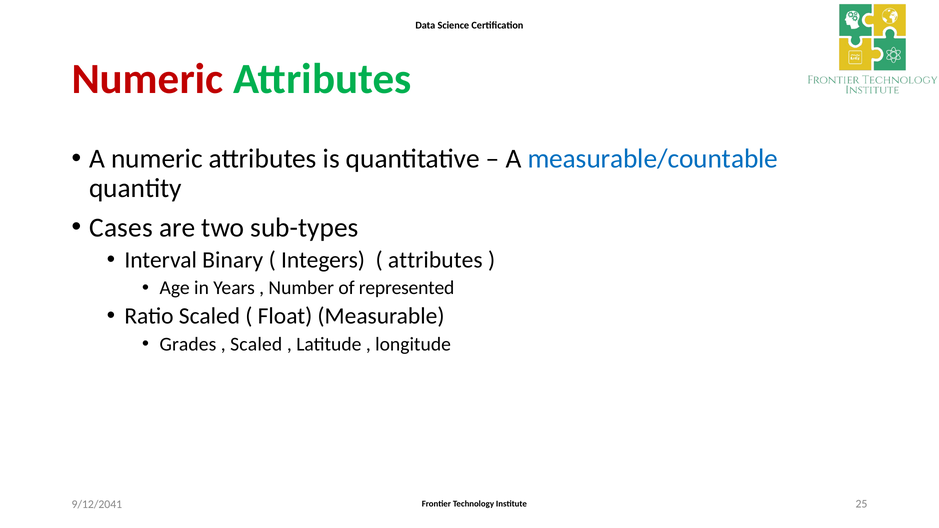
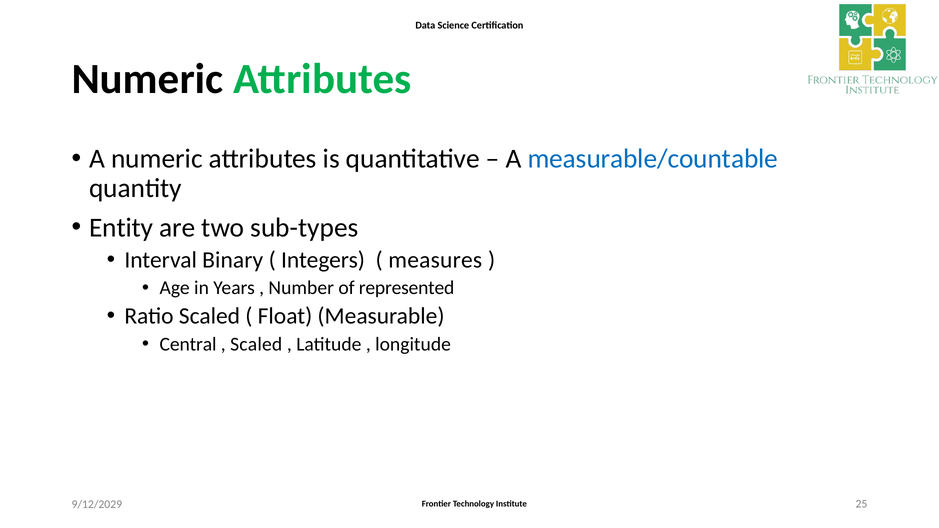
Numeric colour: red -> black (148, 79)
Cases: Cases -> Entity (121, 228)
attributes: attributes -> measures (435, 260)
Grades: Grades -> Central (188, 344)
9/12/2041: 9/12/2041 -> 9/12/2029 (97, 504)
